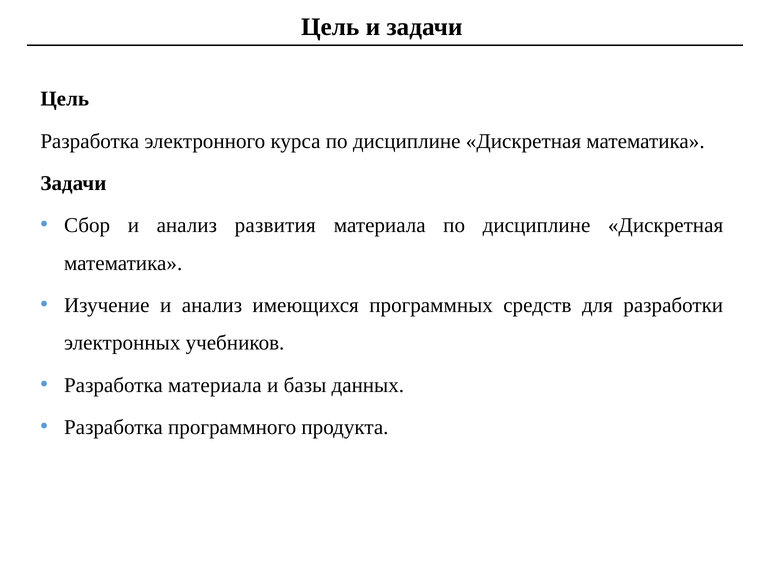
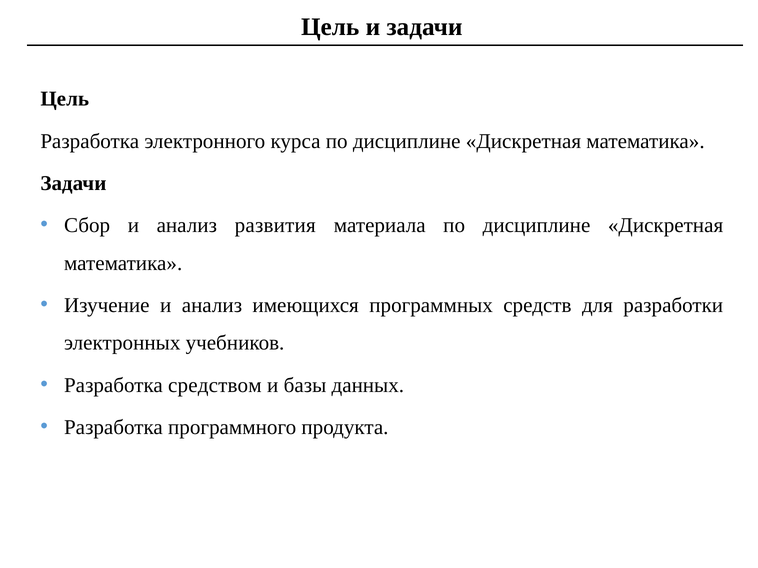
Разработка материала: материала -> средством (215, 385)
